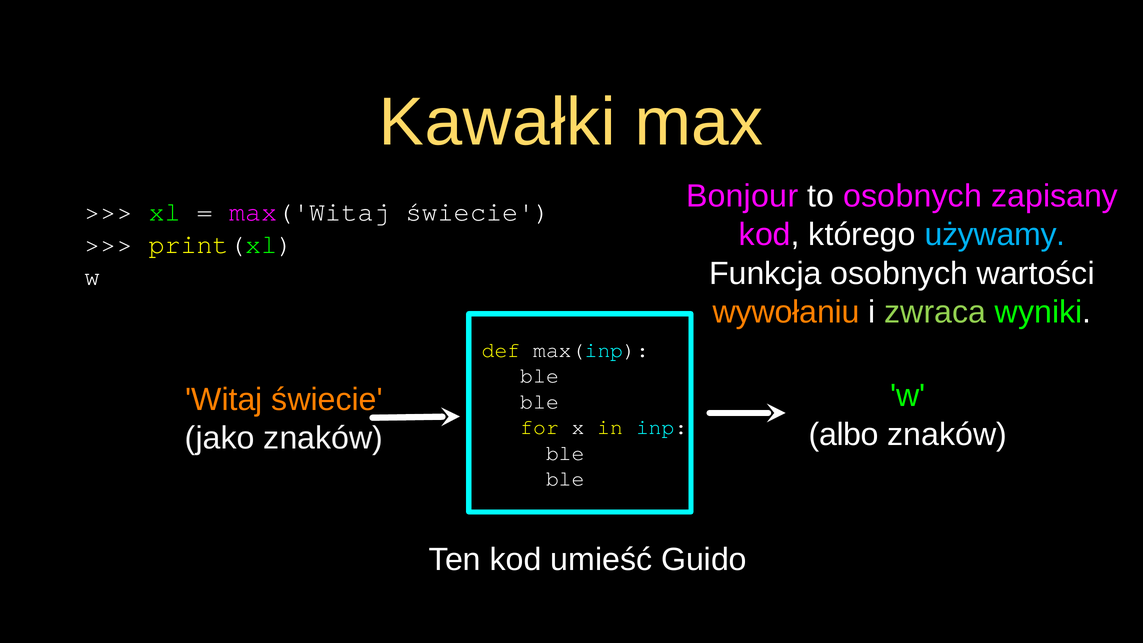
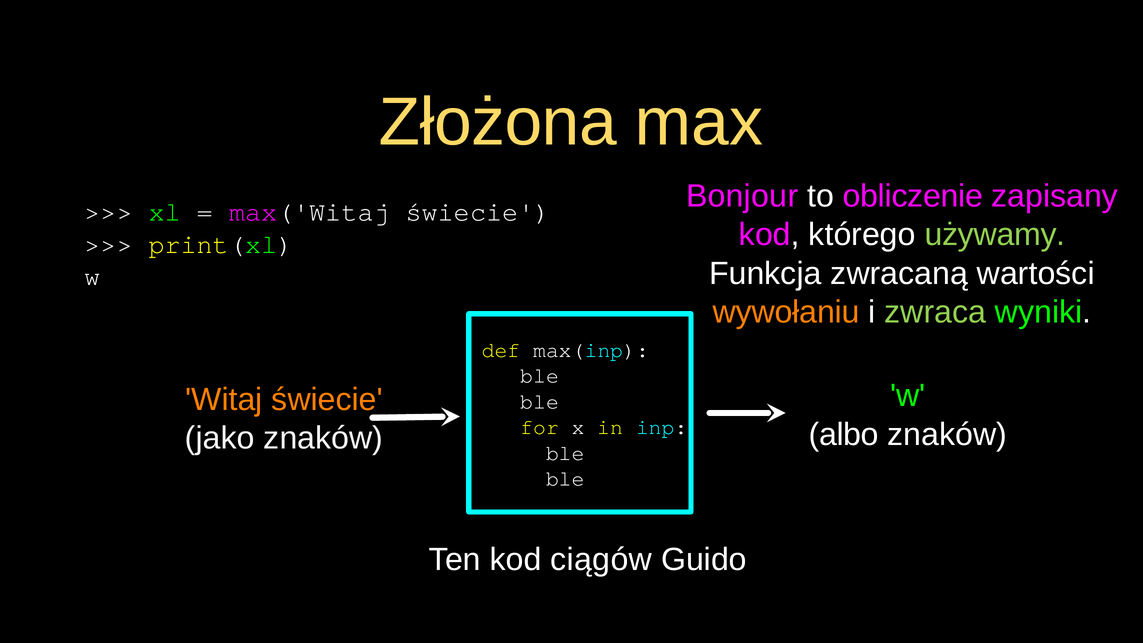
Kawałki: Kawałki -> Złożona (498, 122)
to osobnych: osobnych -> obliczenie (913, 196)
używamy colour: light blue -> light green (995, 235)
Funkcja osobnych: osobnych -> zwracaną (899, 273)
umieść: umieść -> ciągów (601, 560)
